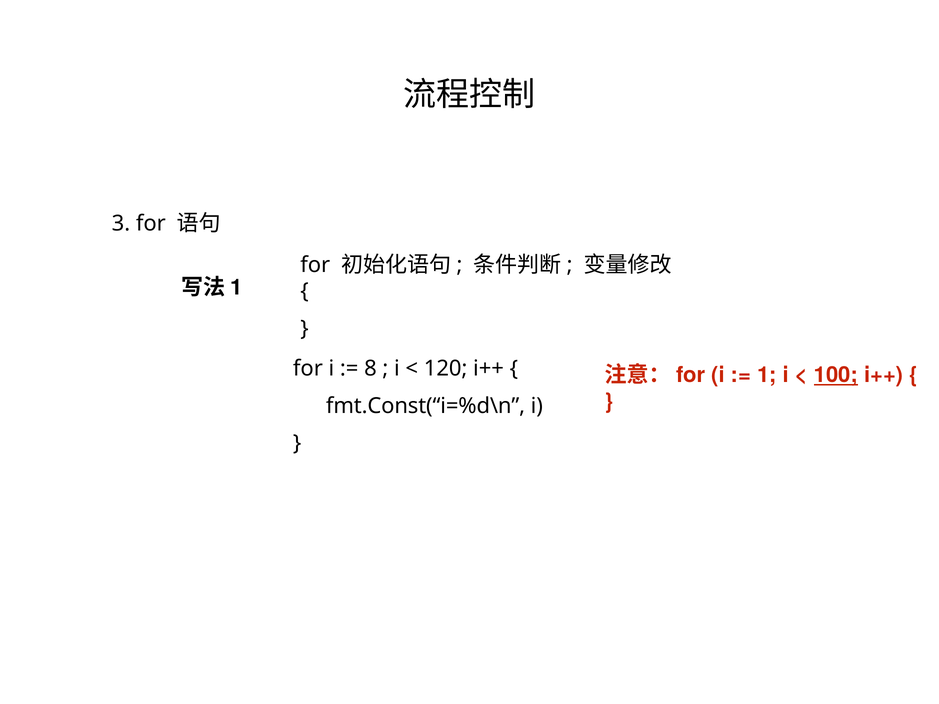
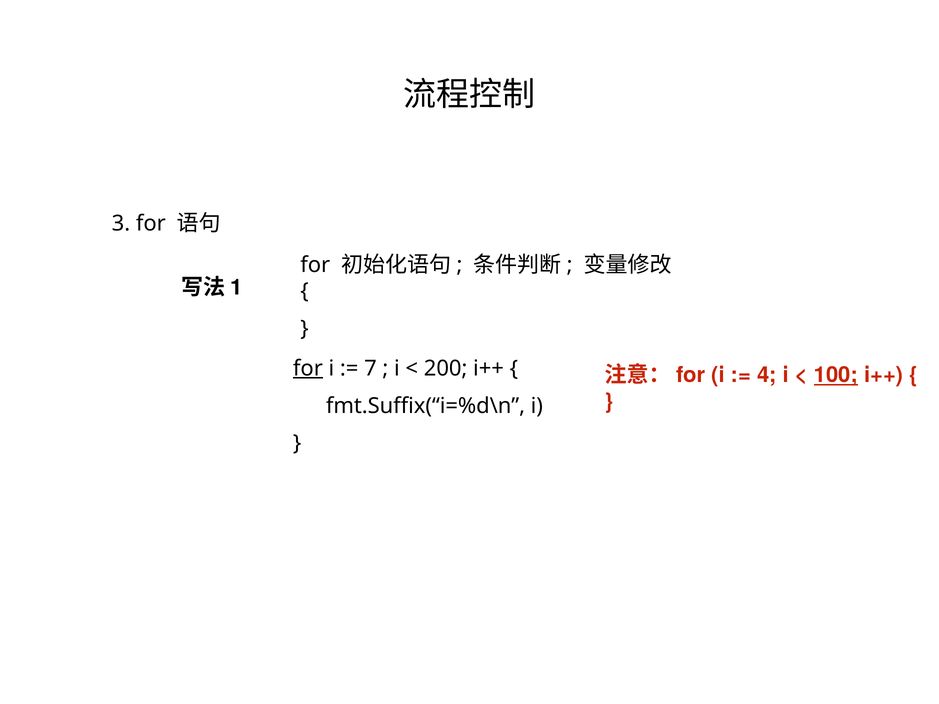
for underline: none -> present (308, 369)
8: 8 -> 7 (370, 369)
120: 120 -> 200 (446, 369)
1: 1 -> 4 (767, 375)
fmt.Const(“i=%d\n: fmt.Const(“i=%d\n -> fmt.Suffix(“i=%d\n (425, 406)
